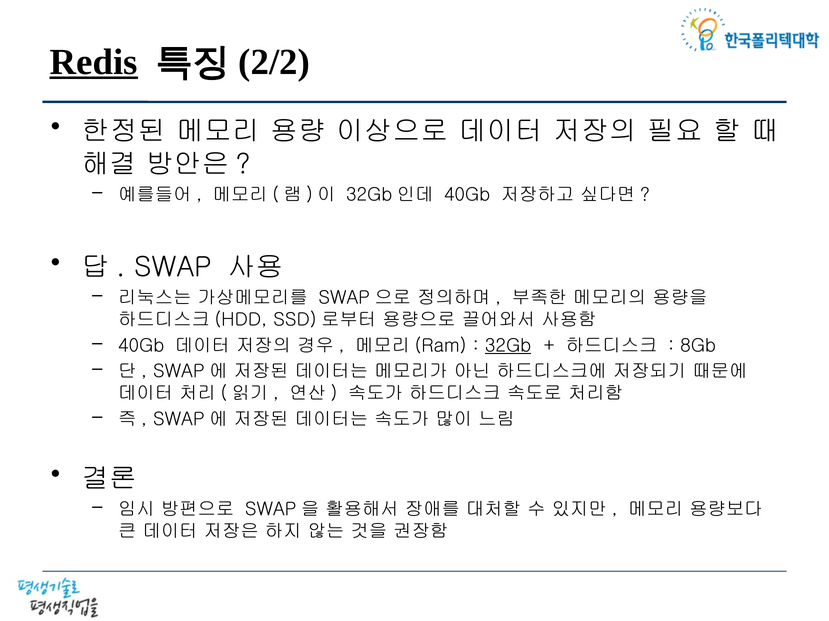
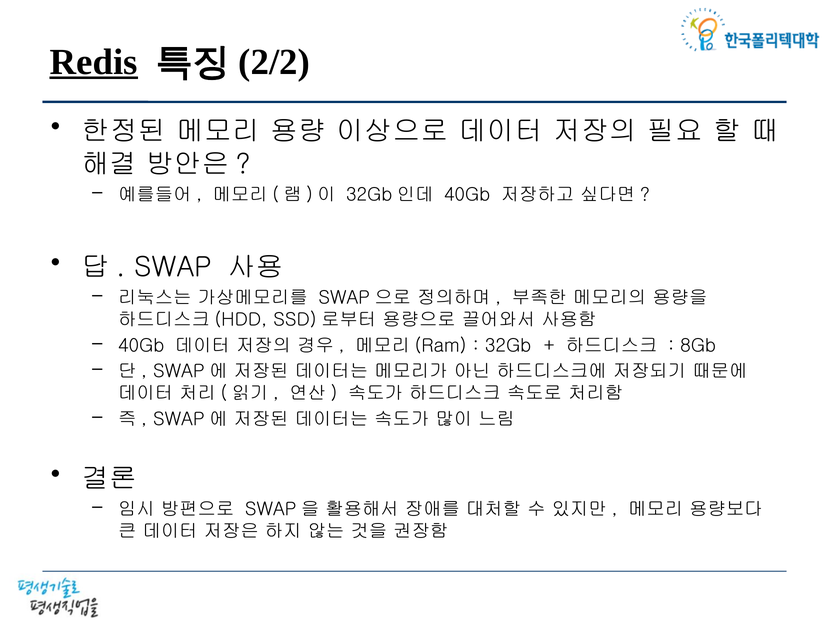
32Gb underline: present -> none (508, 346)
